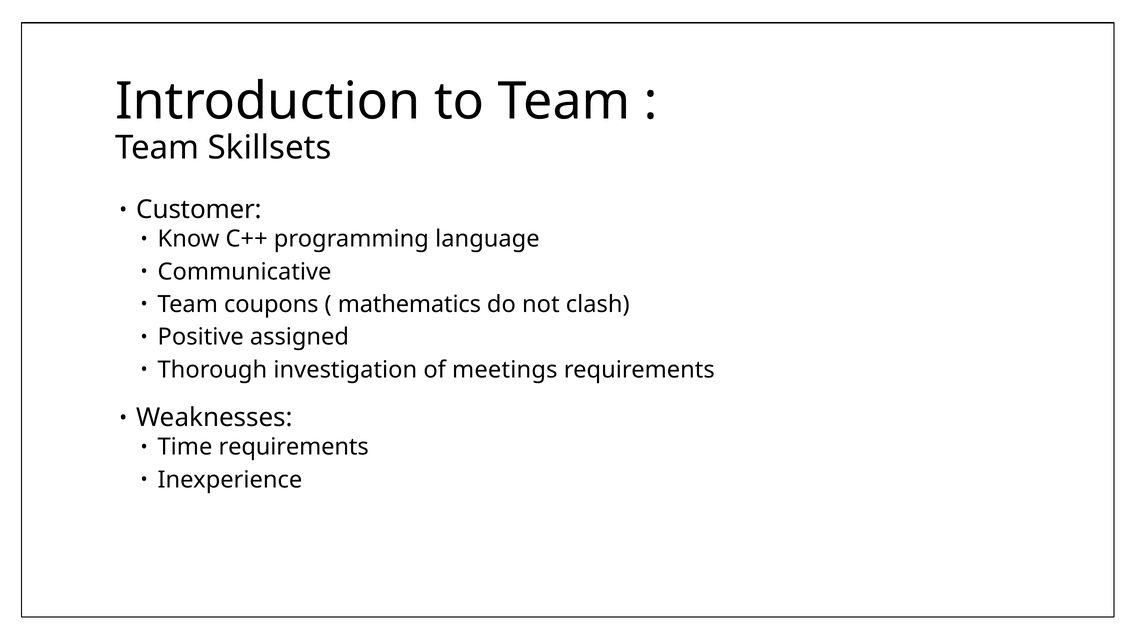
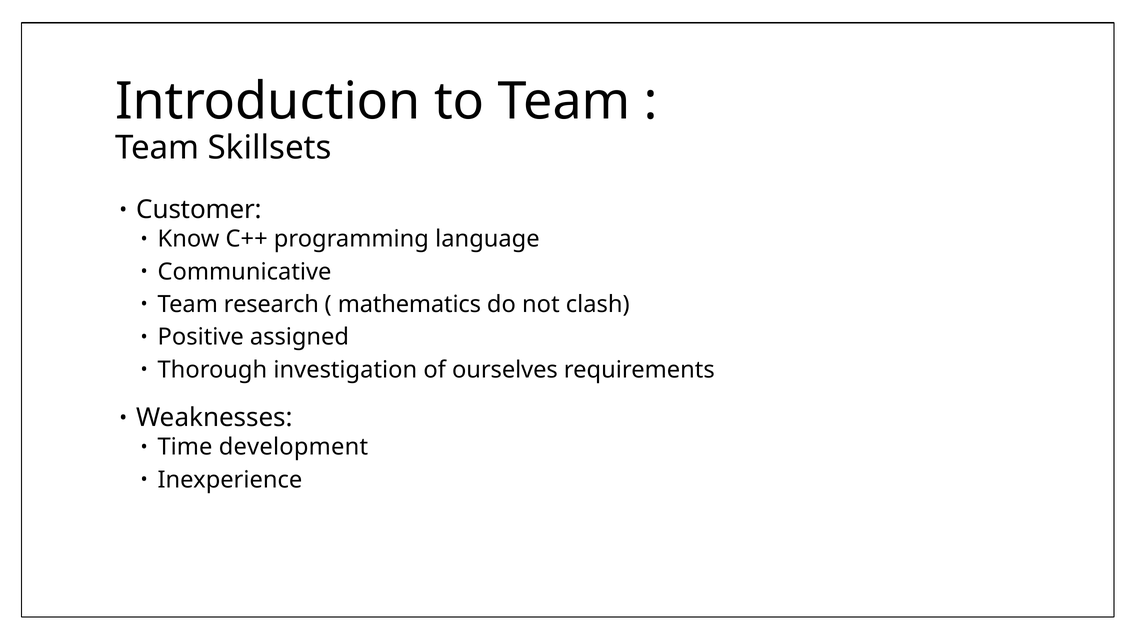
coupons: coupons -> research (271, 304)
meetings: meetings -> ourselves (505, 370)
Time requirements: requirements -> development (293, 447)
